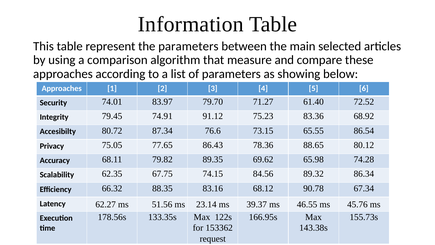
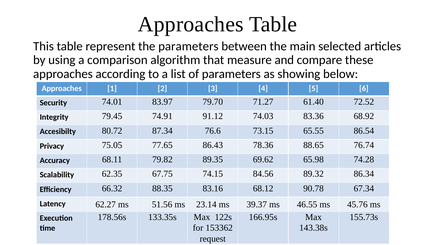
Information: Information -> Approaches (191, 24)
75.23: 75.23 -> 74.03 (263, 116)
80.12: 80.12 -> 76.74 (364, 145)
